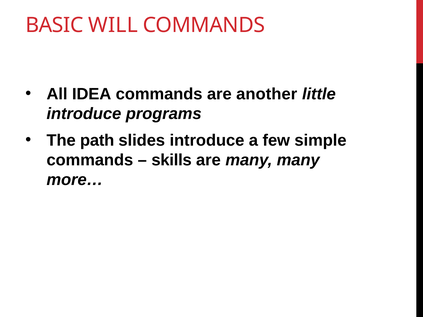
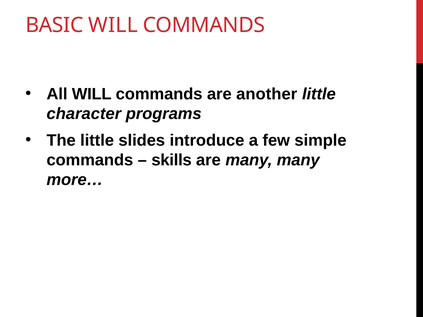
All IDEA: IDEA -> WILL (92, 94)
introduce: introduce -> character (84, 114)
The path: path -> little (97, 141)
